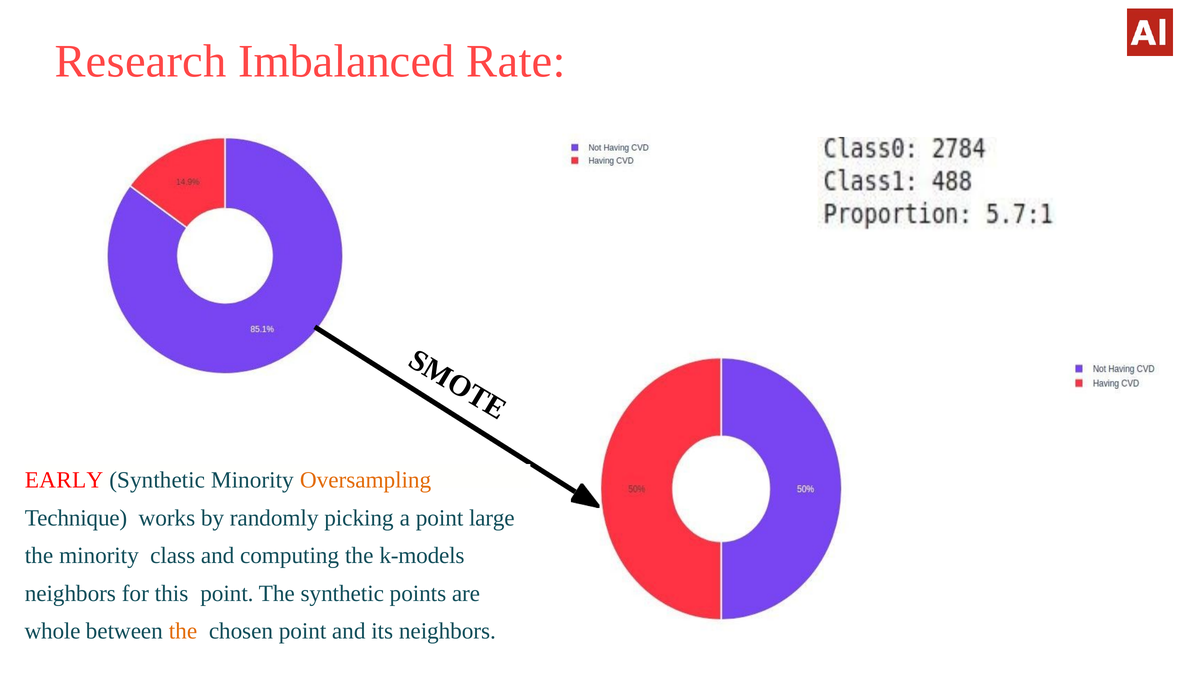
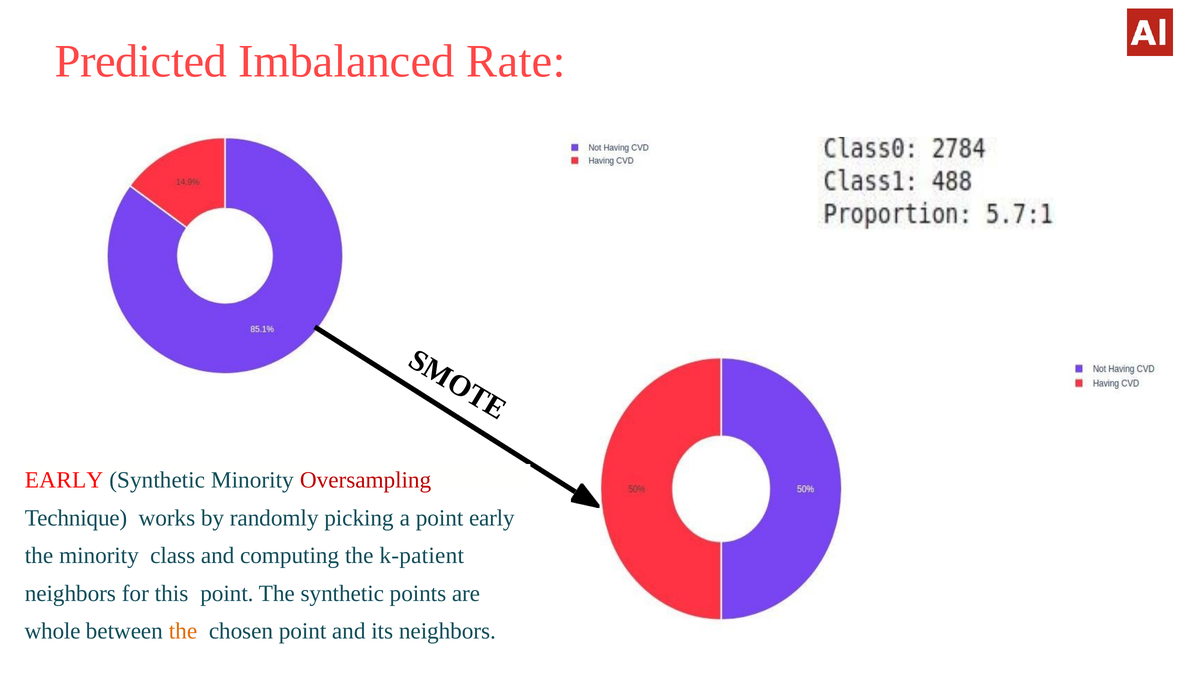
Research: Research -> Predicted (141, 62)
Oversampling colour: orange -> red (366, 480)
point large: large -> early (492, 518)
k-models: k-models -> k-patient (422, 556)
